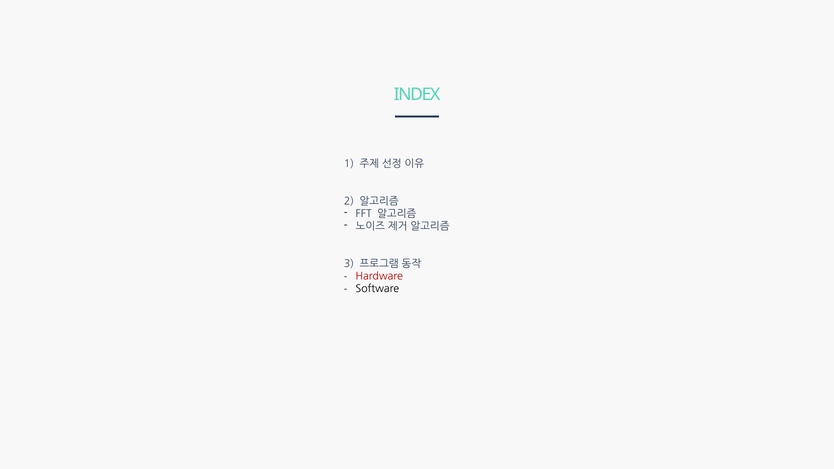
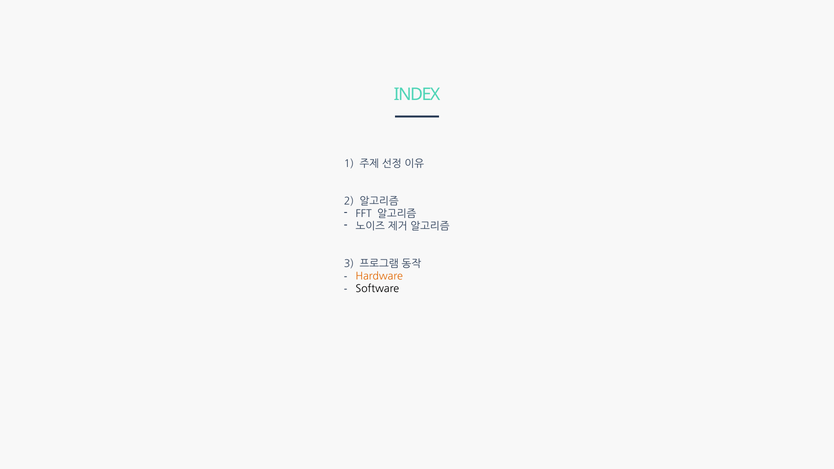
Hardware colour: red -> orange (379, 276)
